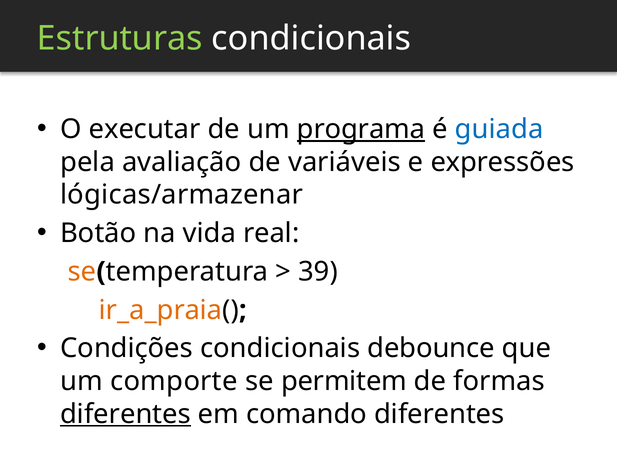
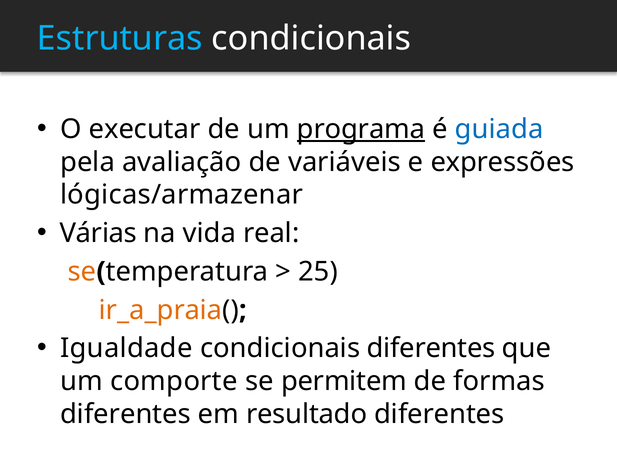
Estruturas colour: light green -> light blue (120, 38)
Botão: Botão -> Várias (98, 234)
39: 39 -> 25 (318, 272)
Condições: Condições -> Igualdade (126, 349)
condicionais debounce: debounce -> diferentes (431, 349)
diferentes underline: present -> none (125, 415)
comando: comando -> resultado (307, 415)
